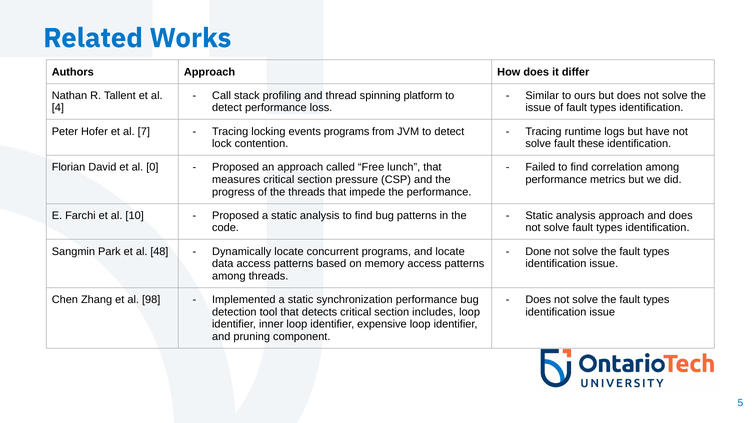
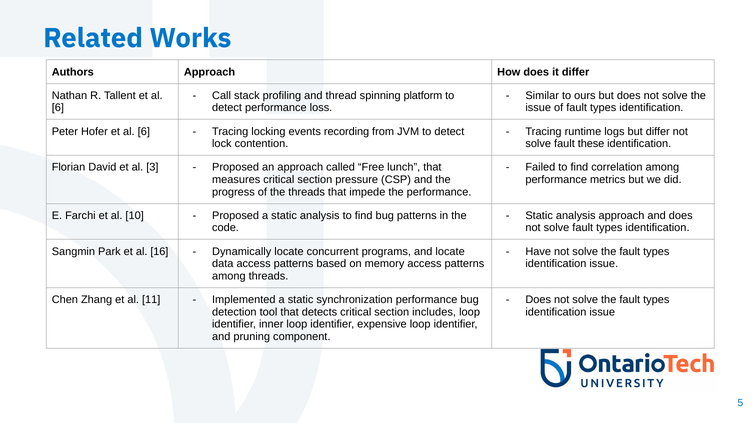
4: 4 -> 6 (58, 108)
Hofer et al 7: 7 -> 6 (144, 131)
events programs: programs -> recording (347, 131)
but have: have -> differ (658, 131)
0: 0 -> 3 (152, 167)
48: 48 -> 16 (159, 251)
Done: Done -> Have (538, 251)
98: 98 -> 11 (151, 300)
